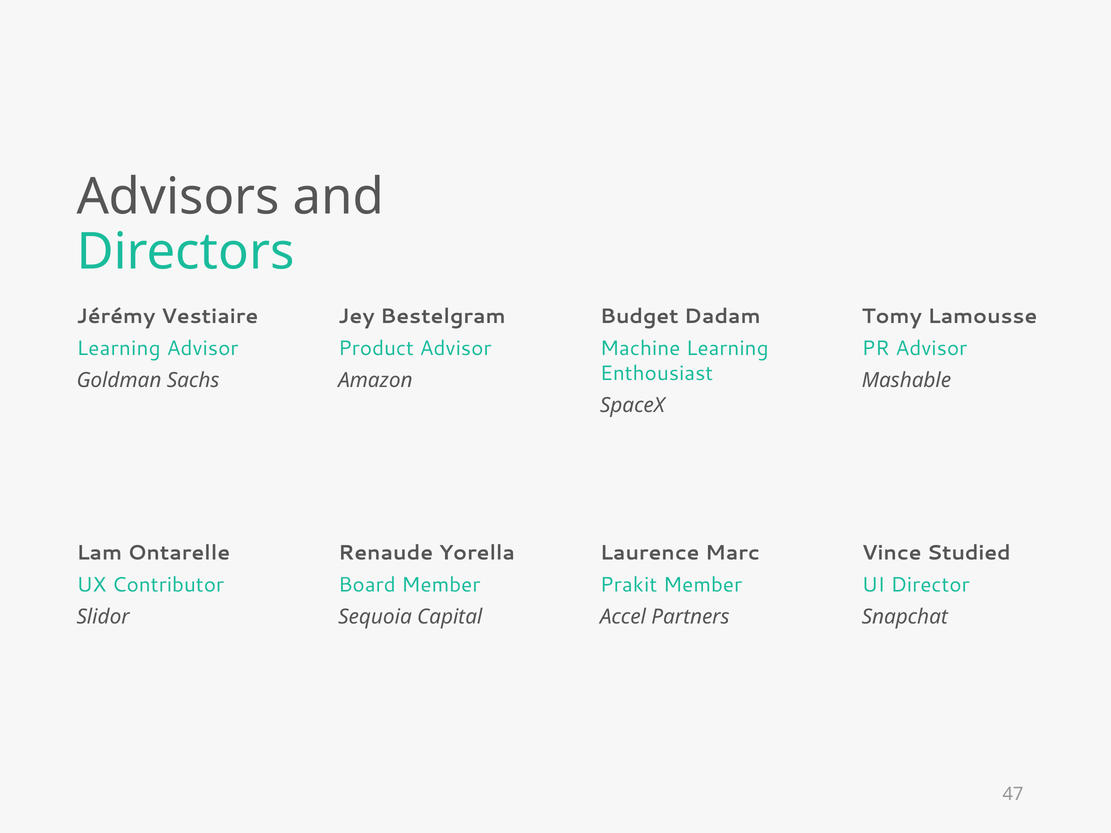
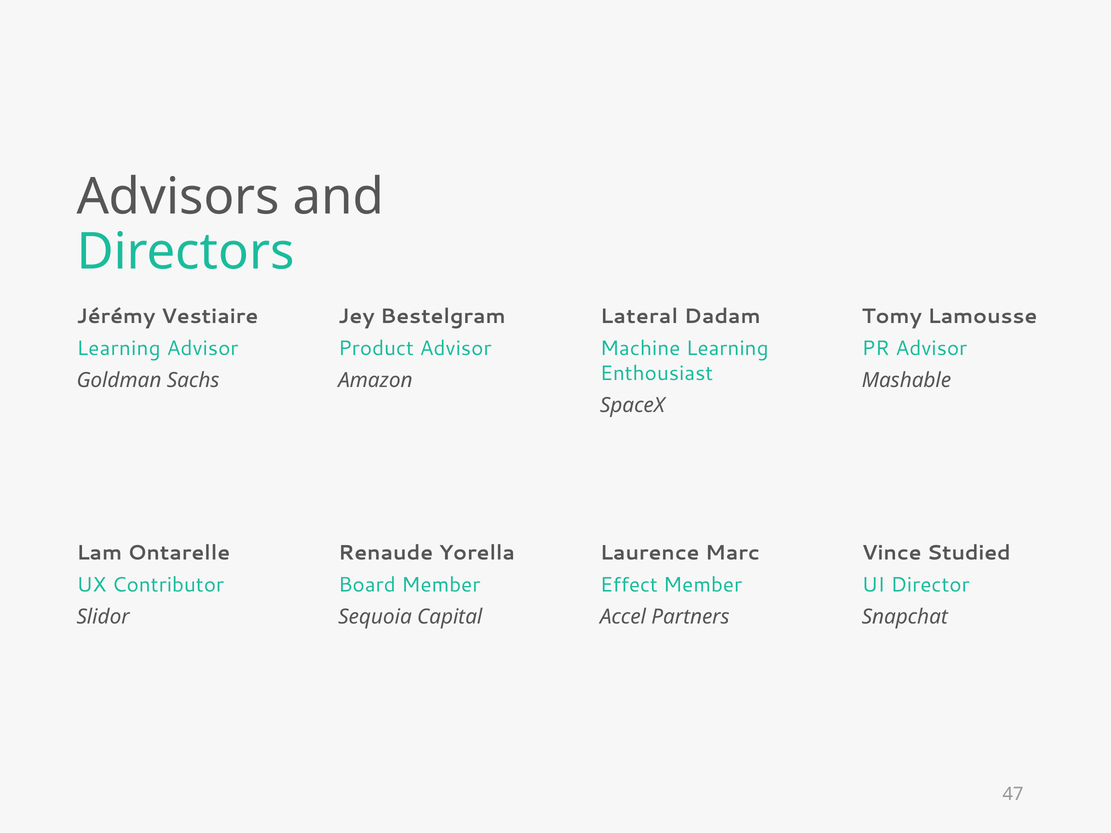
Budget: Budget -> Lateral (639, 317)
Prakit: Prakit -> Effect (629, 585)
